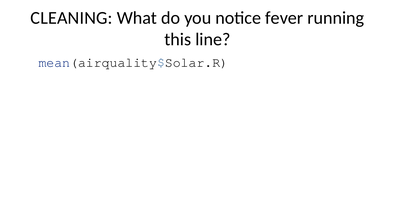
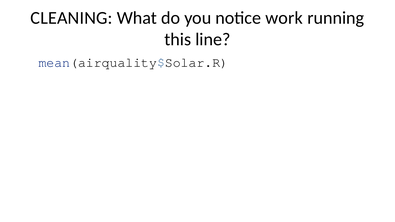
fever: fever -> work (284, 18)
